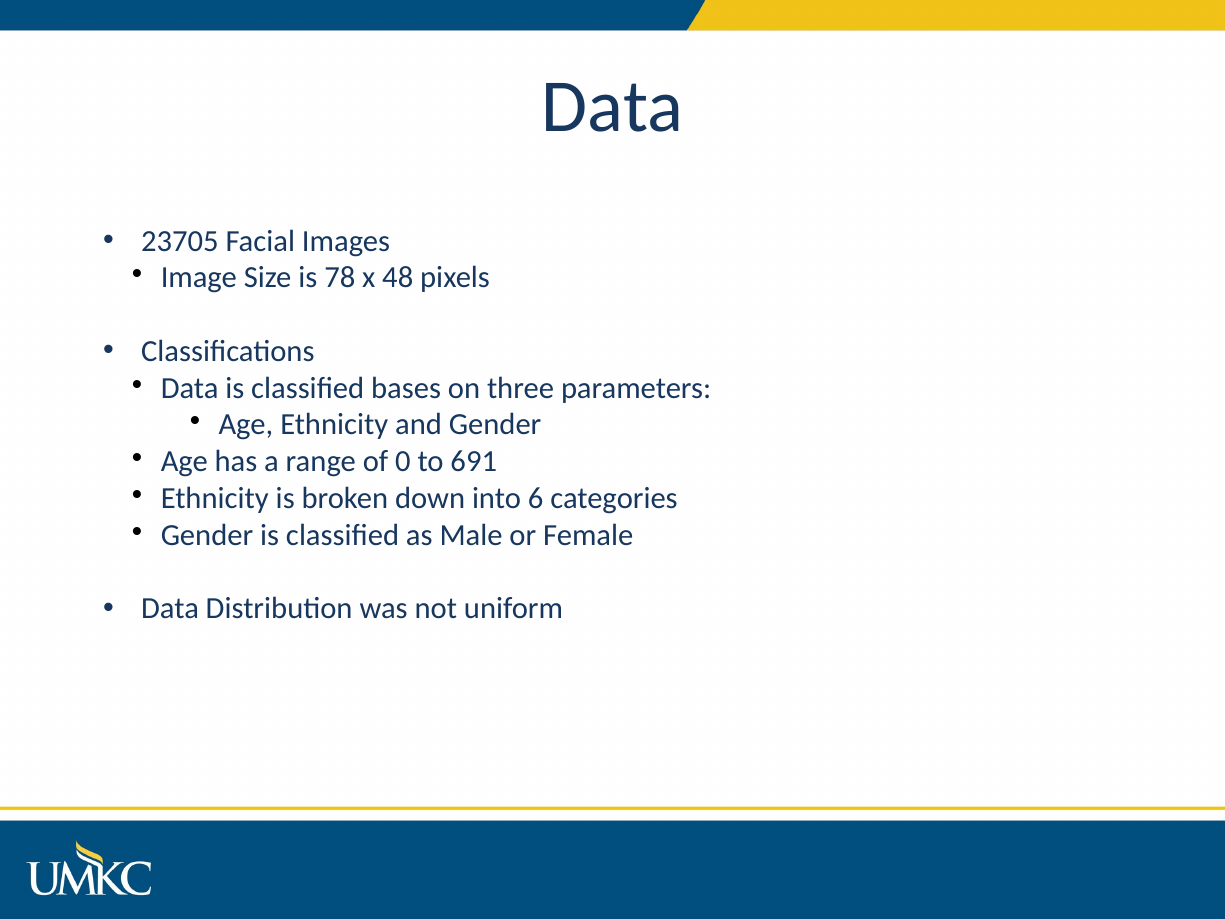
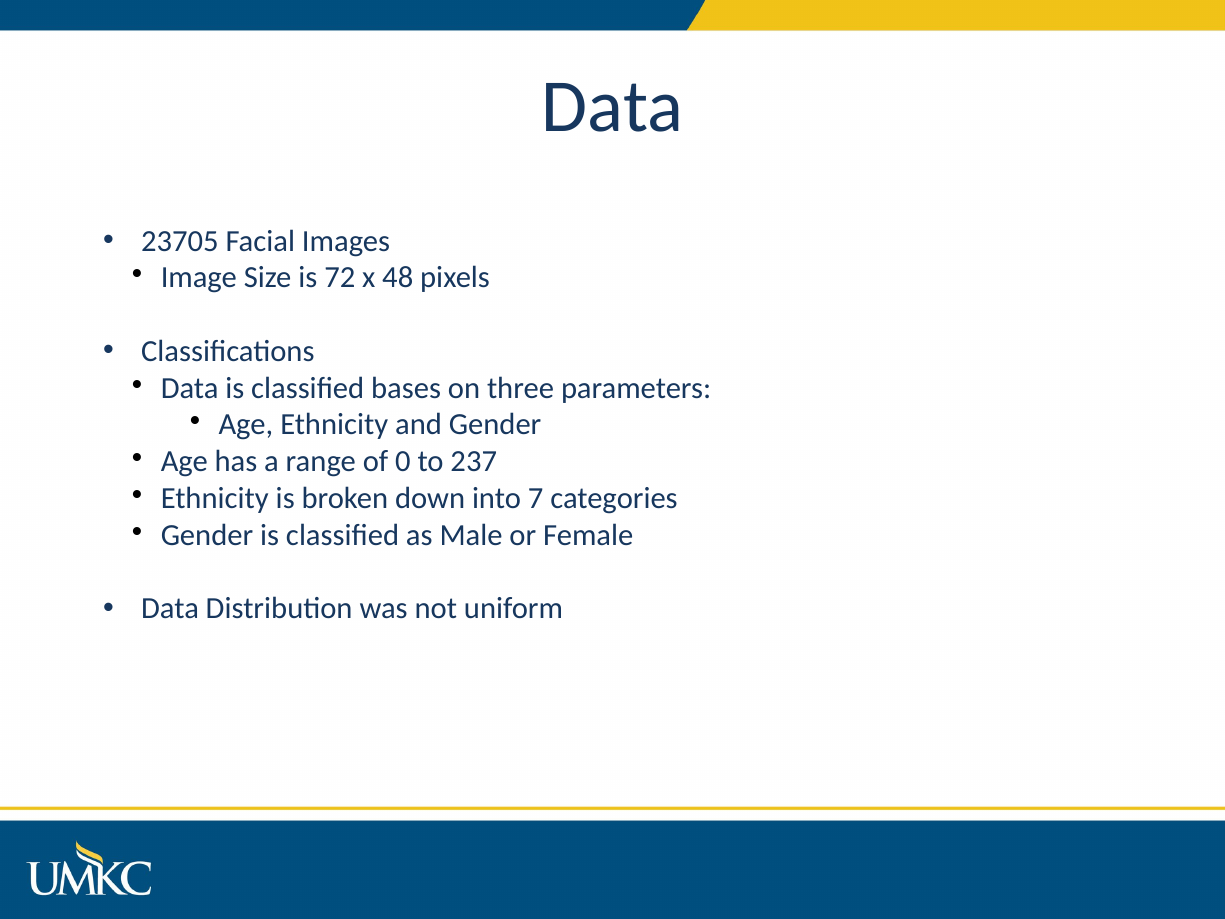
78: 78 -> 72 (340, 278)
691: 691 -> 237 (474, 461)
6: 6 -> 7 (536, 498)
